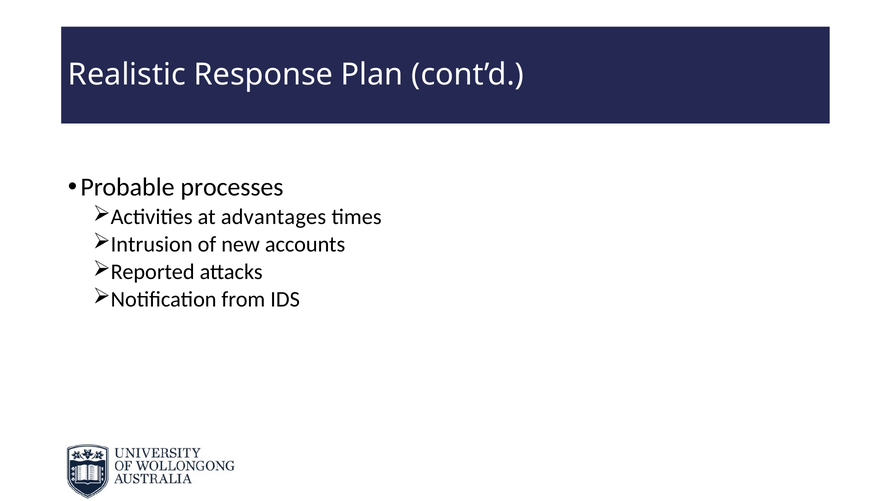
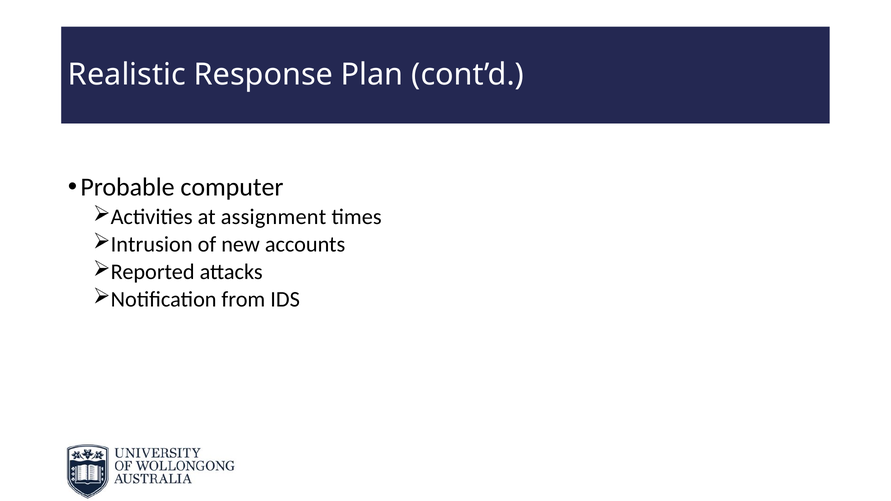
processes: processes -> computer (232, 187)
advantages: advantages -> assignment (274, 217)
